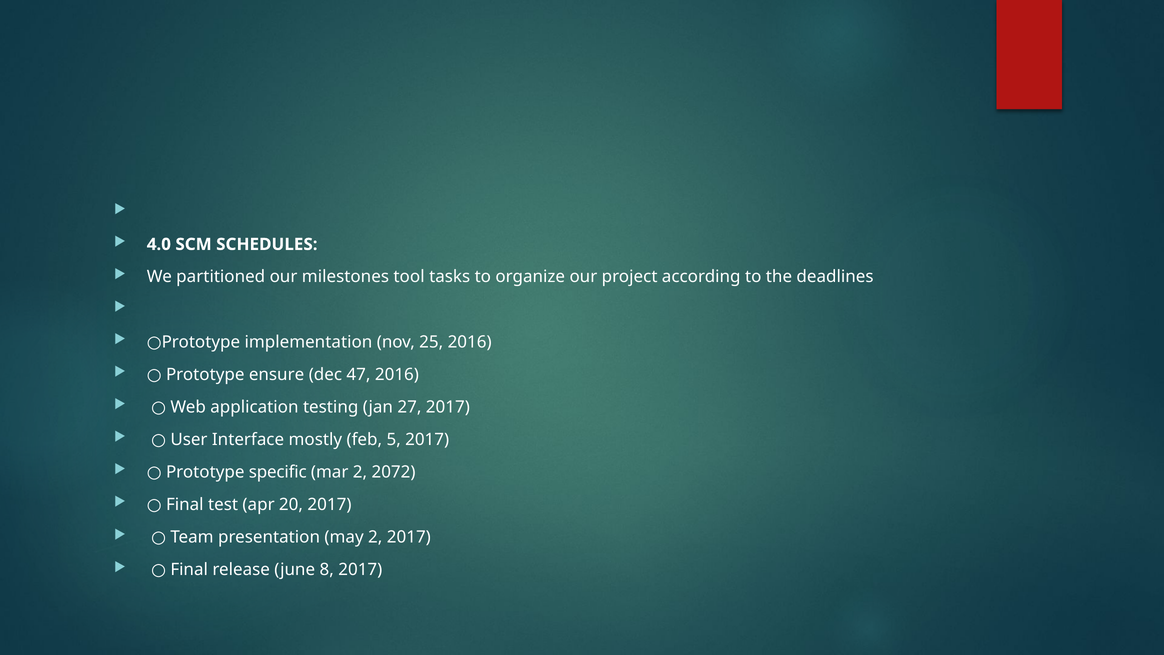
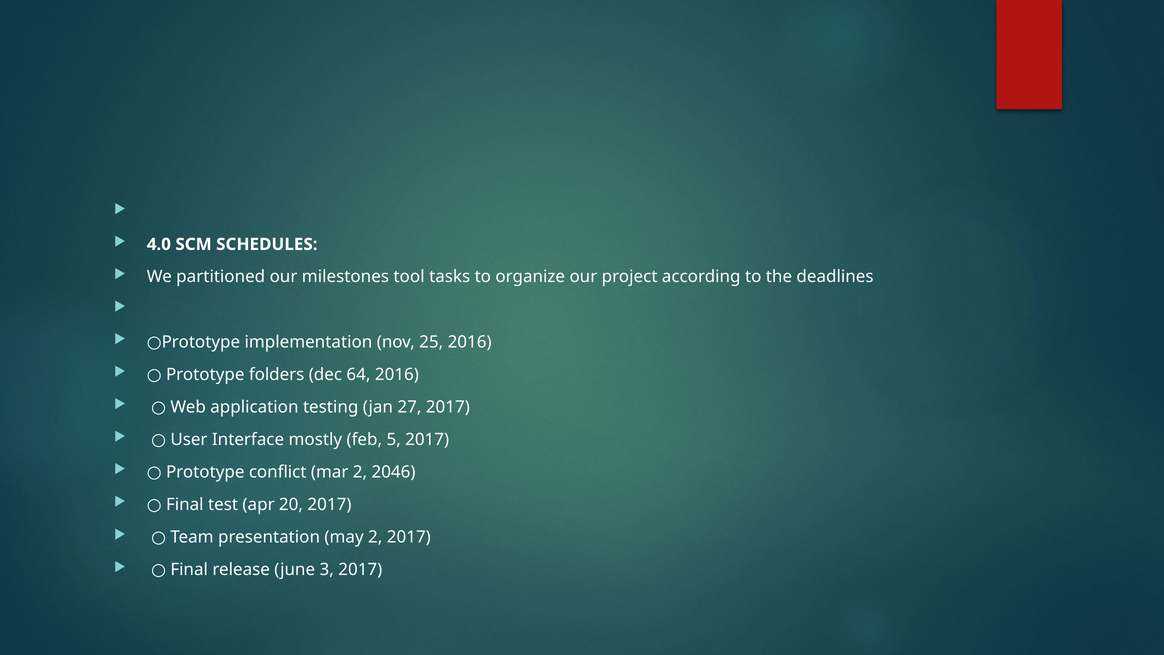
ensure: ensure -> folders (277, 374)
47: 47 -> 64 (358, 374)
specific: specific -> conflict (278, 472)
2072: 2072 -> 2046 (394, 472)
8: 8 -> 3 (327, 569)
